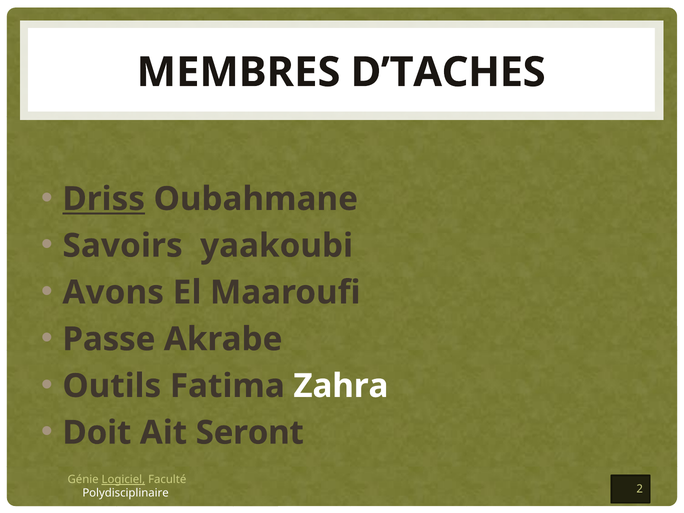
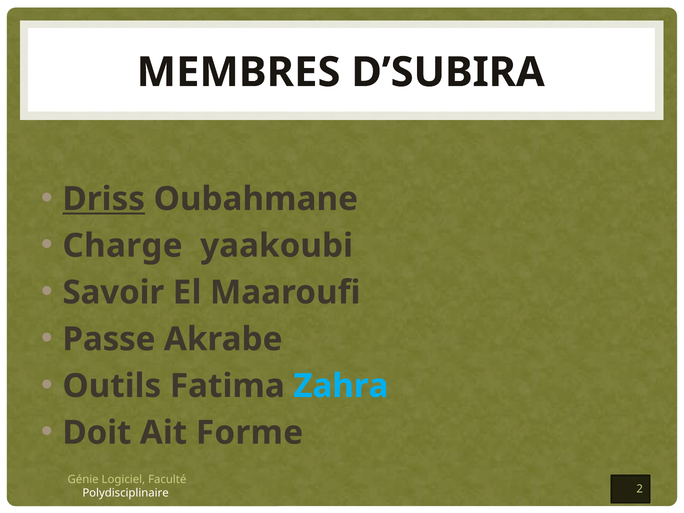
D’TACHES: D’TACHES -> D’SUBIRA (448, 72)
Savoirs: Savoirs -> Charge (122, 246)
Avons: Avons -> Savoir (113, 292)
Zahra colour: white -> light blue (341, 386)
Seront: Seront -> Forme (249, 433)
Logiciel underline: present -> none (123, 480)
